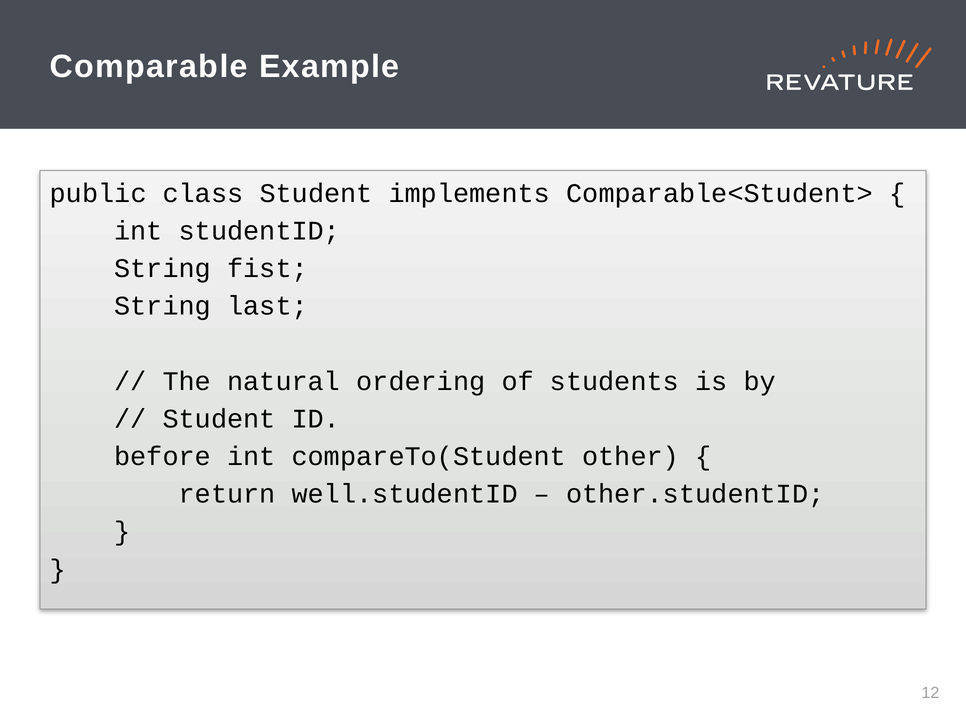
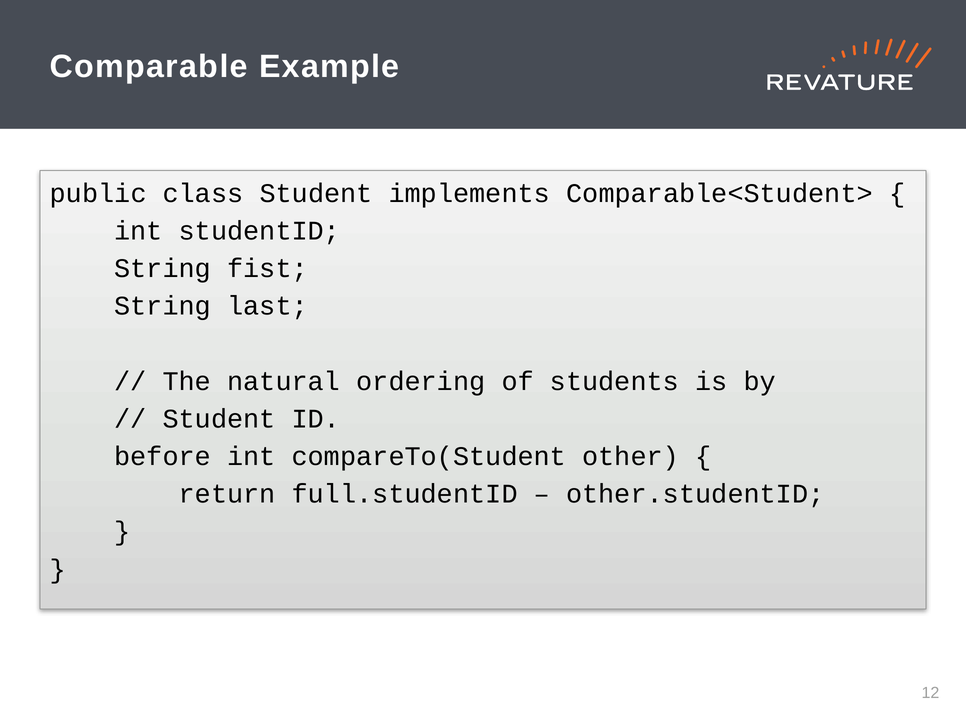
well.studentID: well.studentID -> full.studentID (405, 494)
